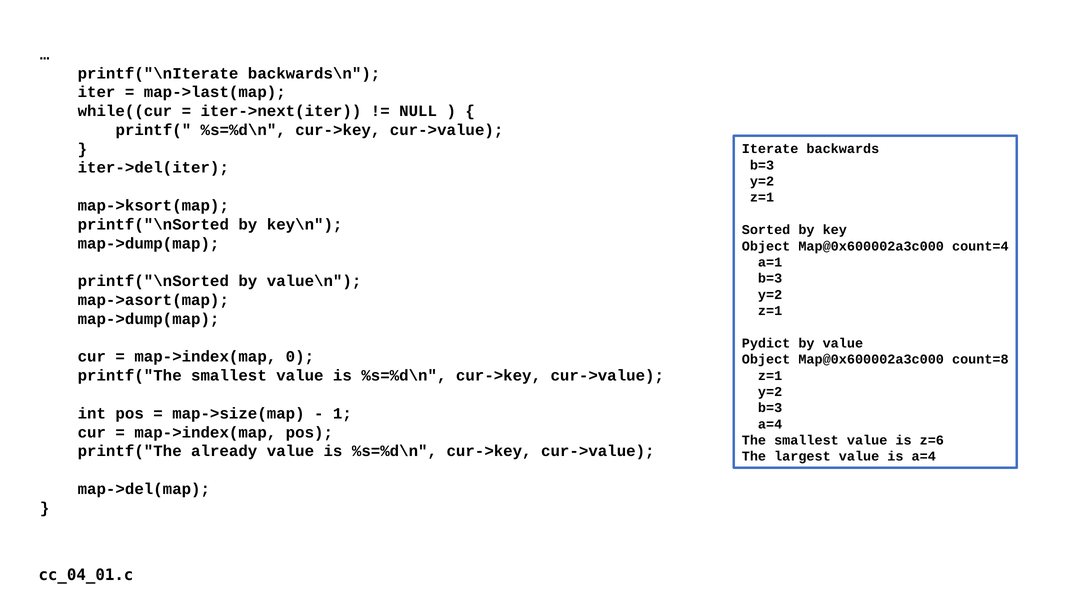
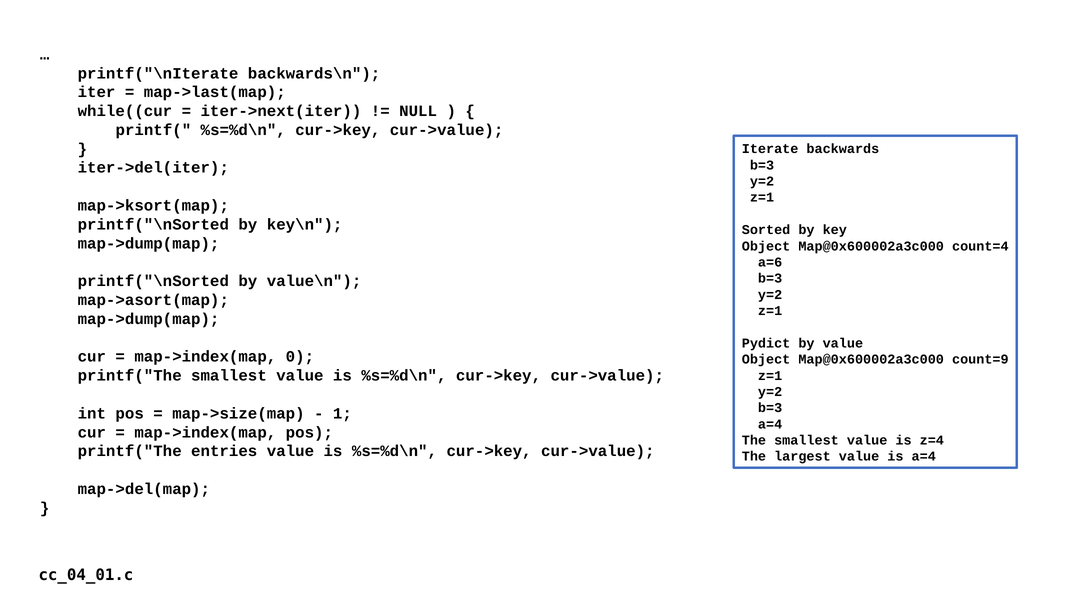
a=1: a=1 -> a=6 (770, 262)
count=8: count=8 -> count=9 (980, 359)
z=6: z=6 -> z=4 (932, 440)
already: already -> entries (224, 451)
